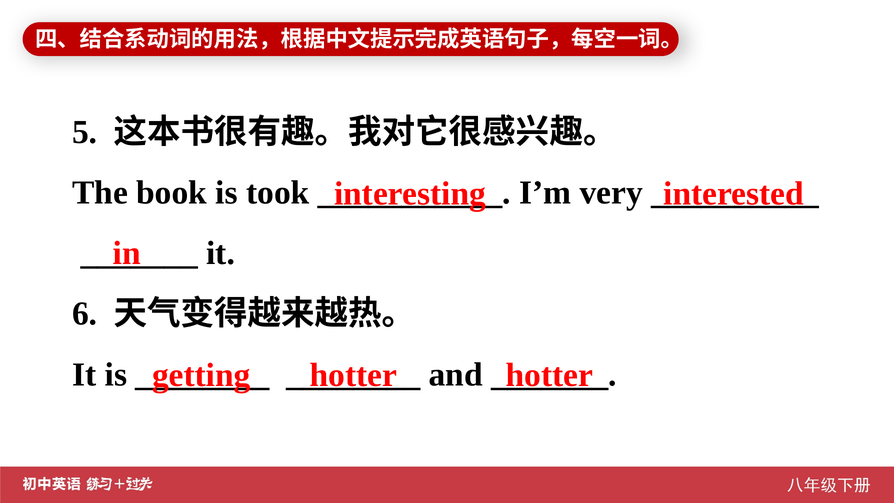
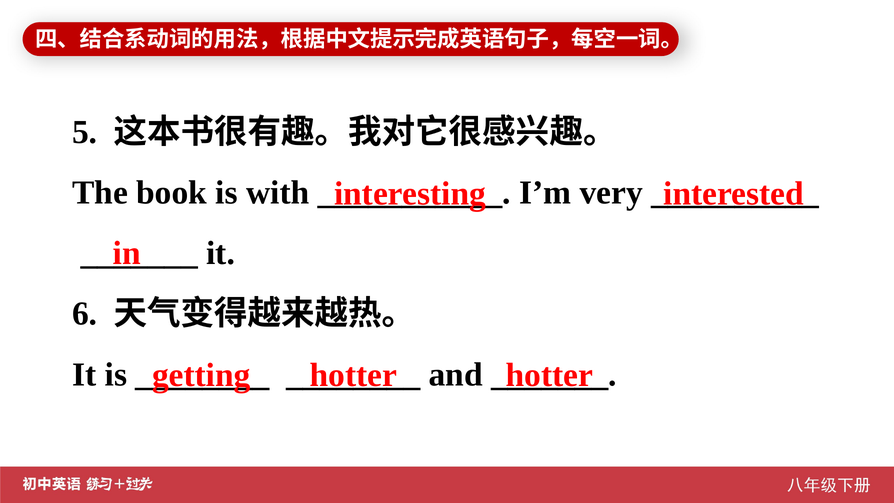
took: took -> with (278, 193)
